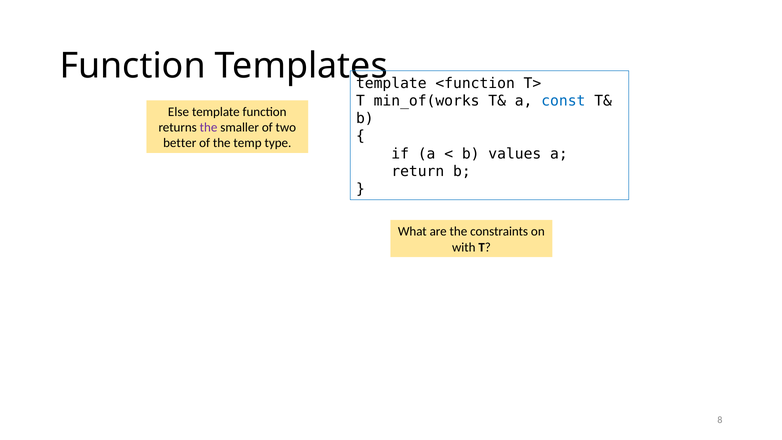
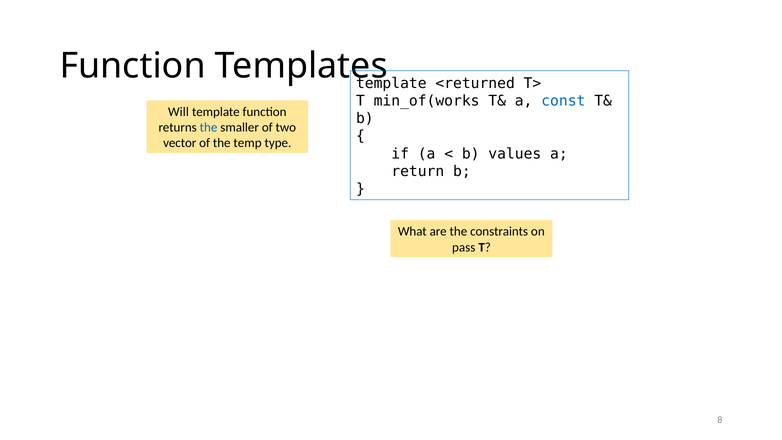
<function: <function -> <returned (475, 83)
Else: Else -> Will (178, 112)
the colour: purple -> blue (209, 128)
better: better -> vector (180, 143)
with: with -> pass (464, 247)
